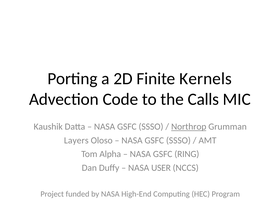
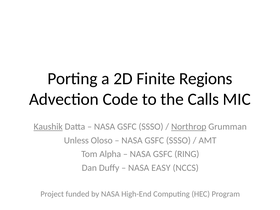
Kernels: Kernels -> Regions (206, 79)
Kaushik underline: none -> present (48, 127)
Layers: Layers -> Unless (76, 140)
USER: USER -> EASY (161, 168)
